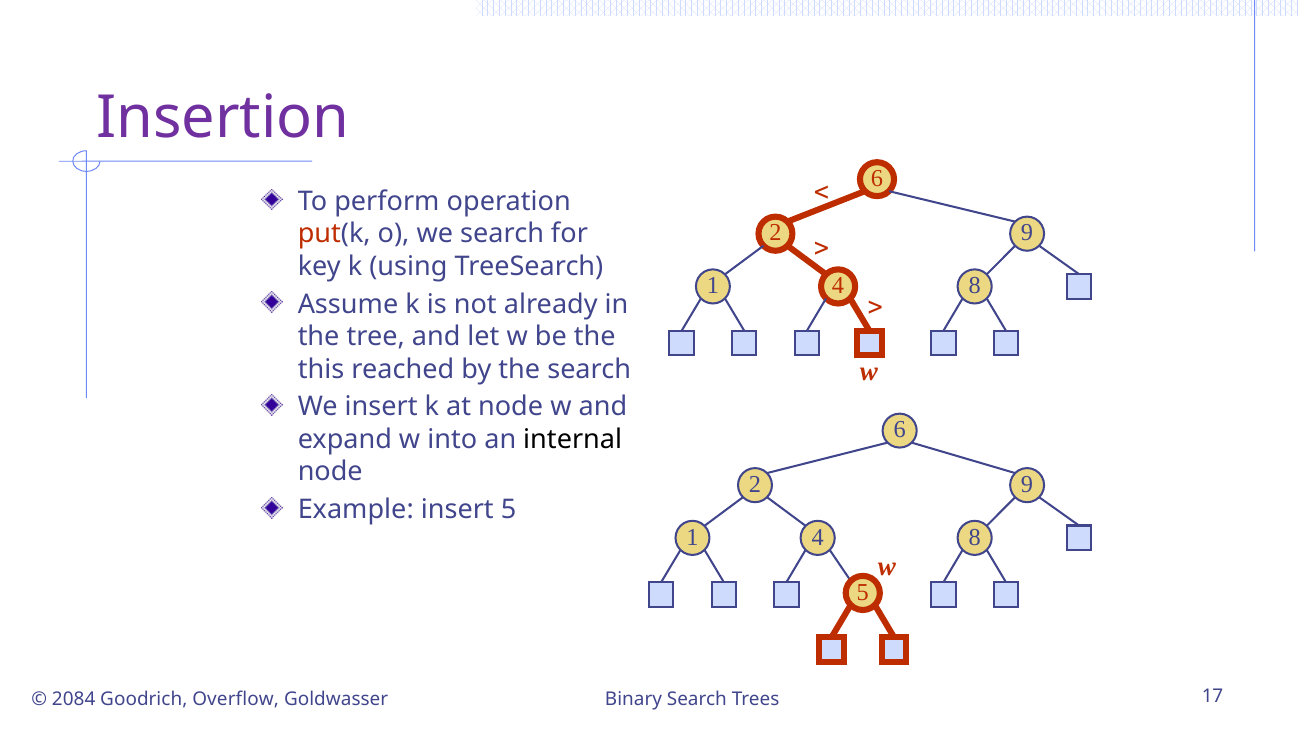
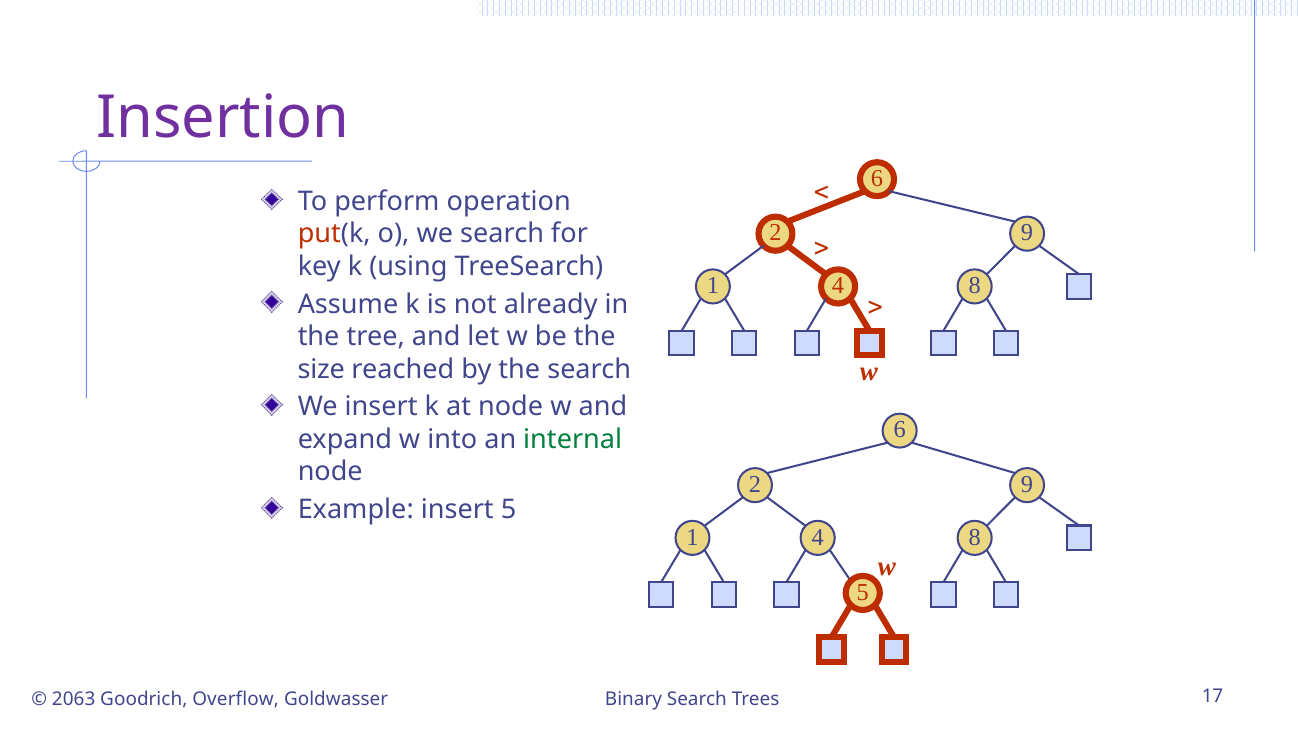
this: this -> size (321, 369)
internal colour: black -> green (573, 440)
2084: 2084 -> 2063 (74, 699)
